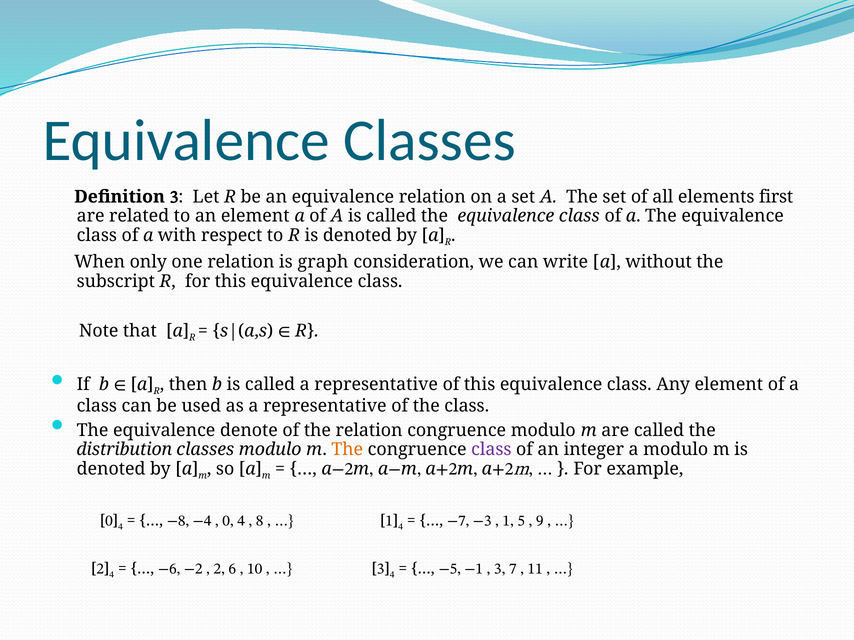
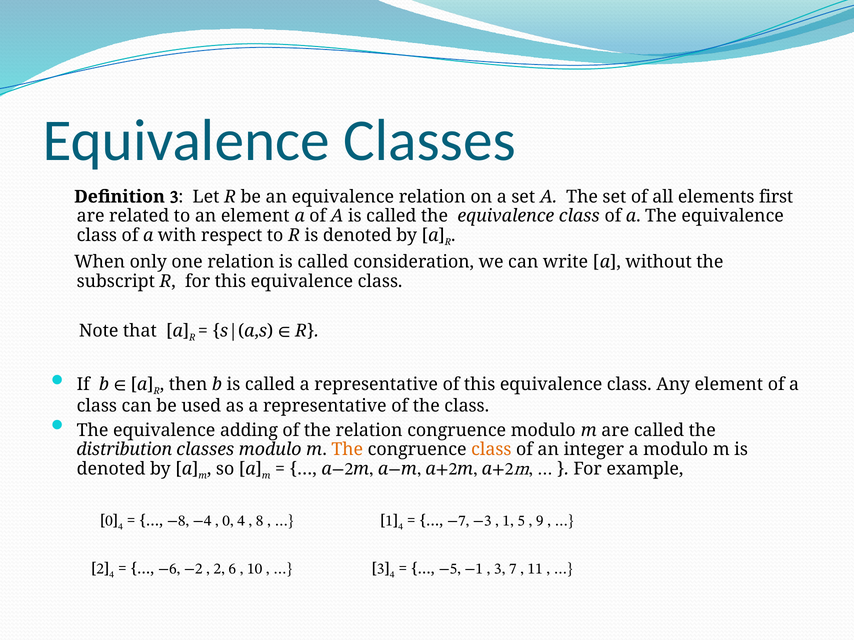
relation is graph: graph -> called (323, 262)
denote: denote -> adding (249, 431)
class colour: purple -> orange (491, 450)
